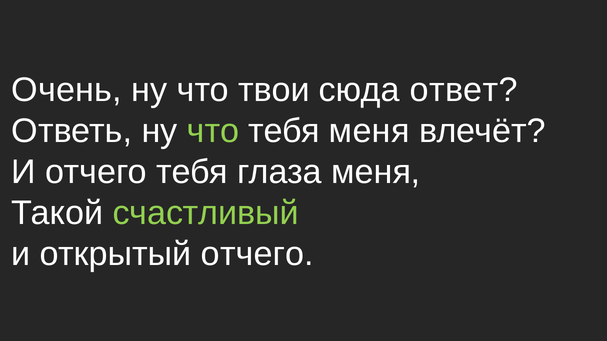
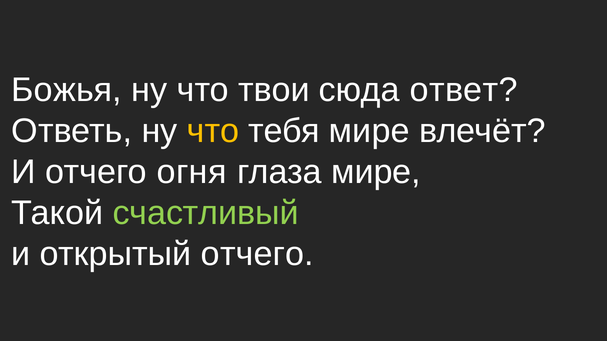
Очень: Очень -> Божья (67, 90)
что colour: light green -> yellow (213, 131)
тебя меня: меня -> мире (369, 131)
отчего тебя: тебя -> огня (192, 172)
глаза меня: меня -> мире (376, 172)
